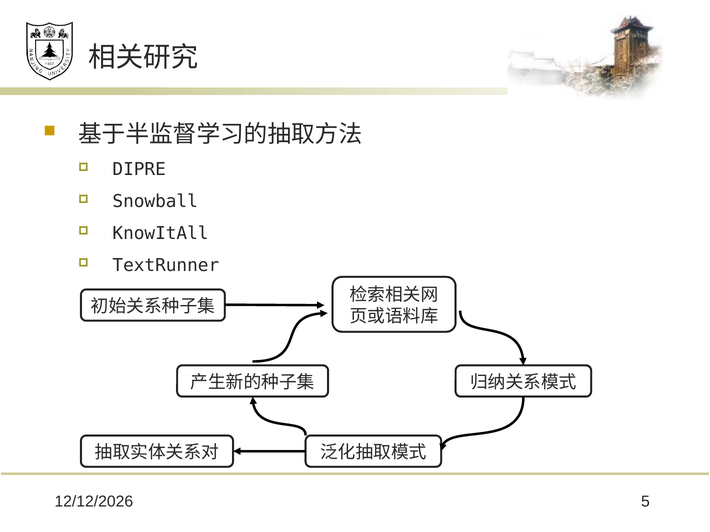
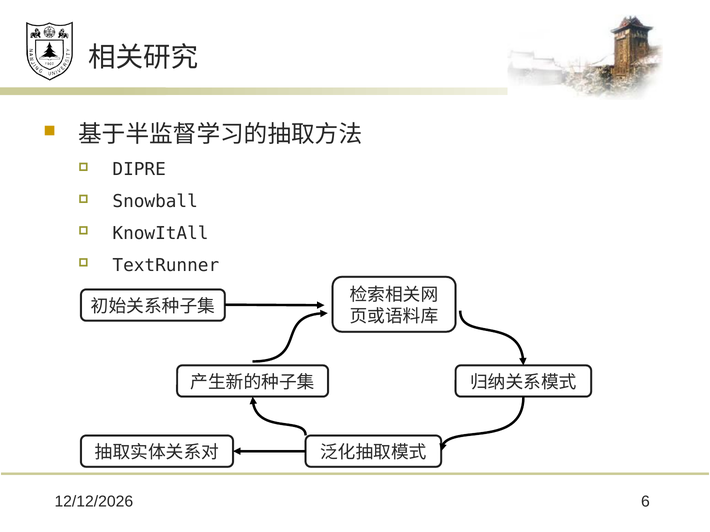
5: 5 -> 6 (645, 502)
